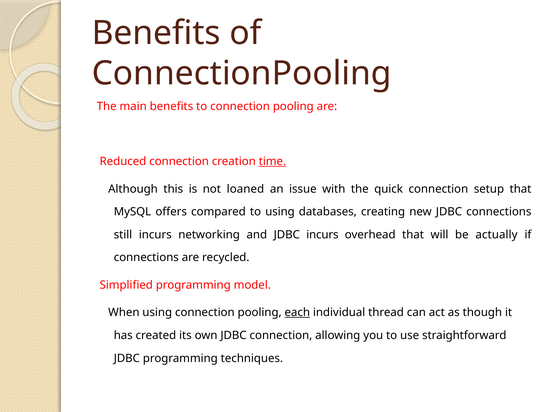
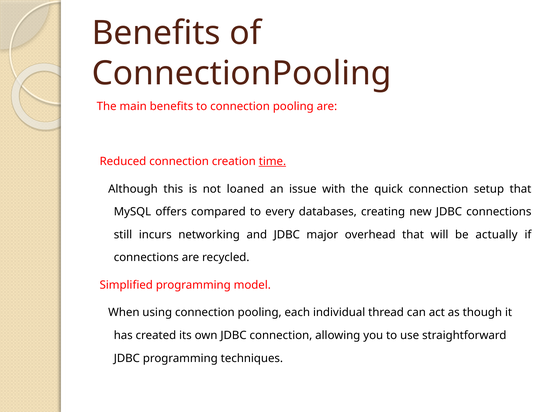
to using: using -> every (280, 212)
JDBC incurs: incurs -> major (322, 235)
each underline: present -> none (297, 313)
